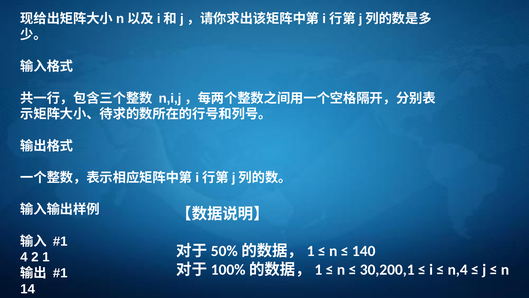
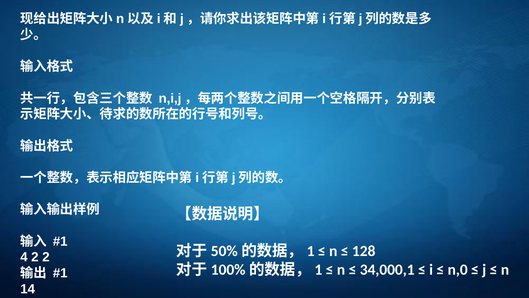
140: 140 -> 128 (364, 251)
2 1: 1 -> 2 (46, 257)
30,200,1: 30,200,1 -> 34,000,1 (387, 269)
n,4: n,4 -> n,0 (458, 269)
